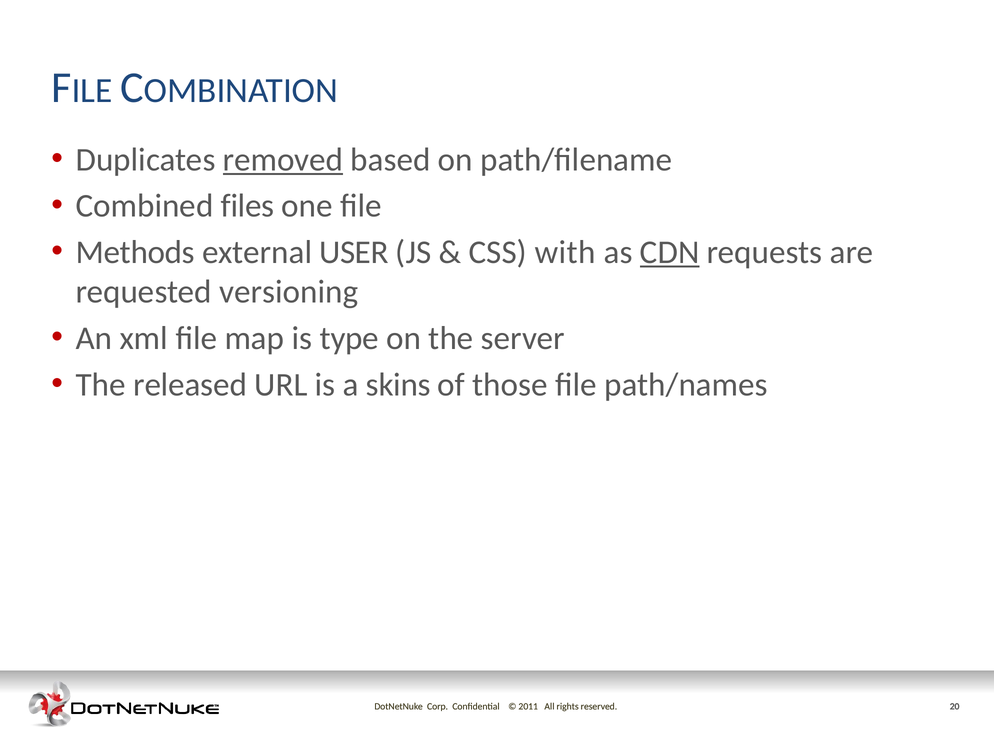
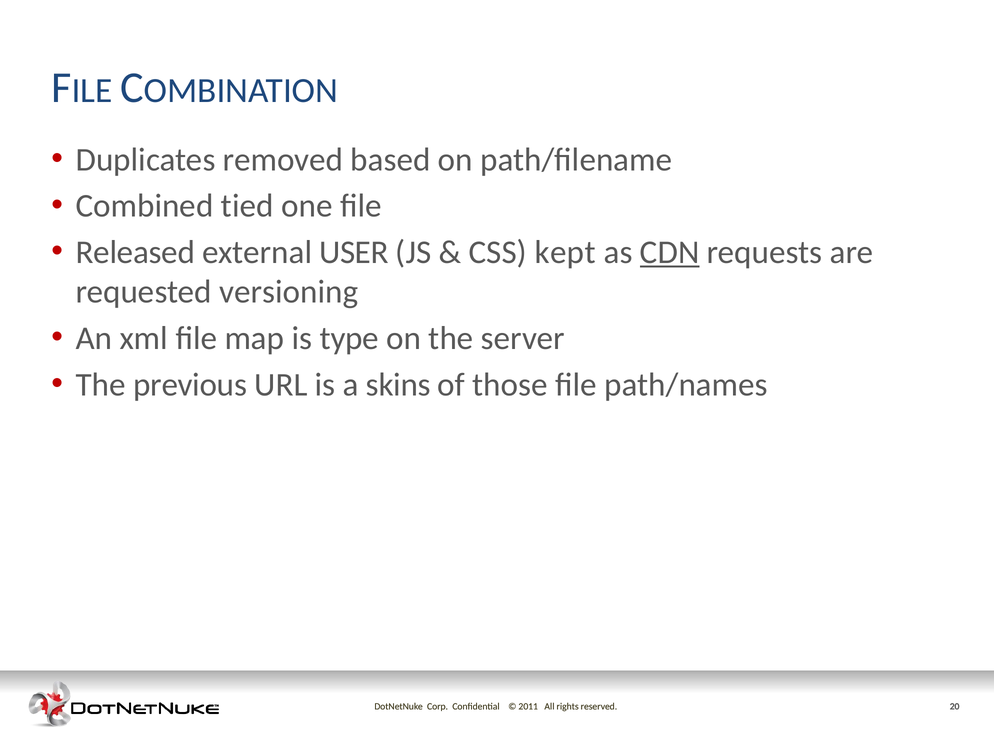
removed underline: present -> none (283, 160)
files: files -> tied (247, 206)
Methods: Methods -> Released (135, 252)
with: with -> kept (565, 252)
released: released -> previous (190, 385)
